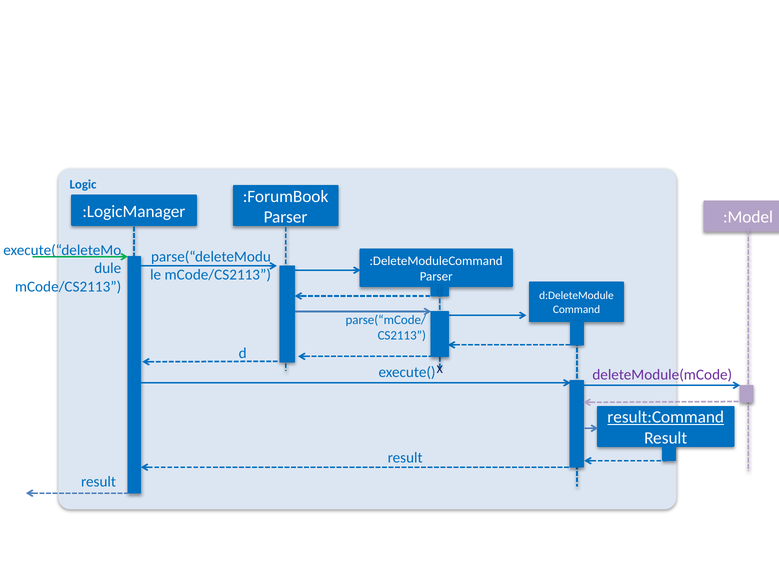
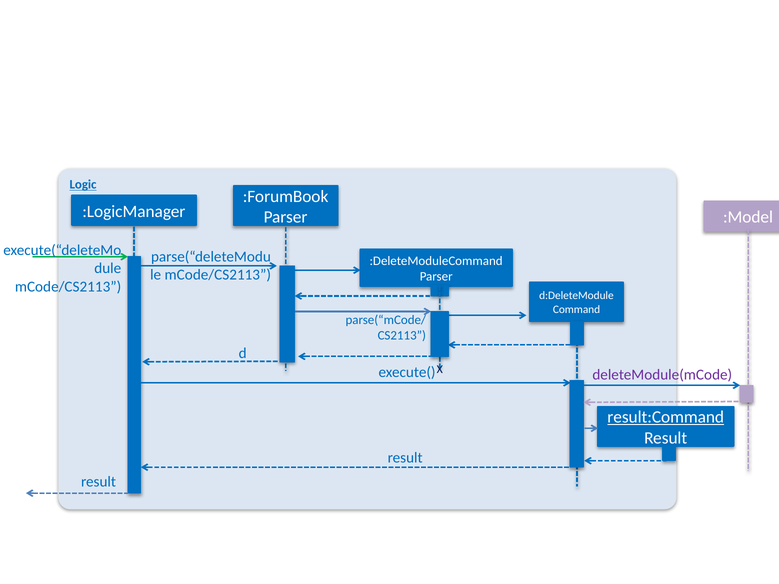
Logic underline: none -> present (83, 185)
